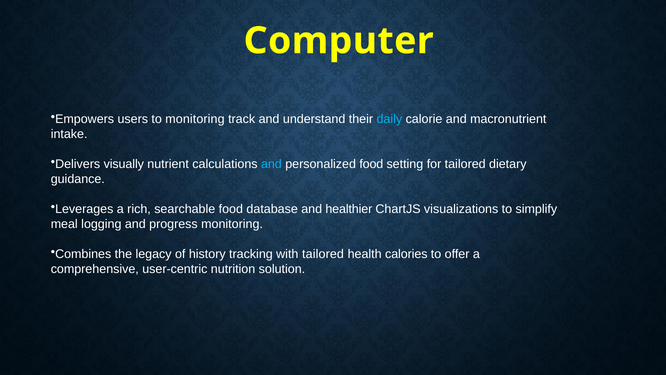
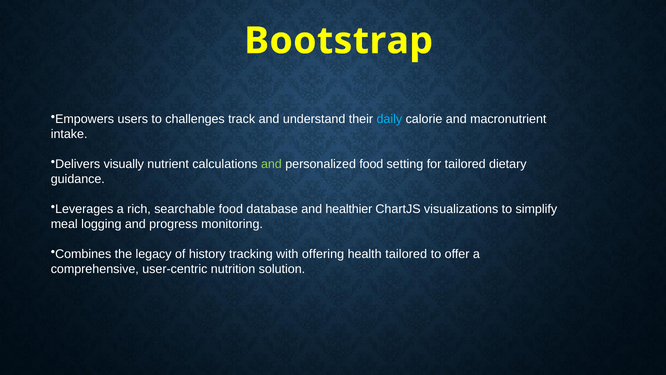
Computer: Computer -> Bootstrap (339, 41)
to monitoring: monitoring -> challenges (195, 119)
and colour: light blue -> light green (271, 164)
with tailored: tailored -> offering (323, 254)
health calories: calories -> tailored (406, 254)
